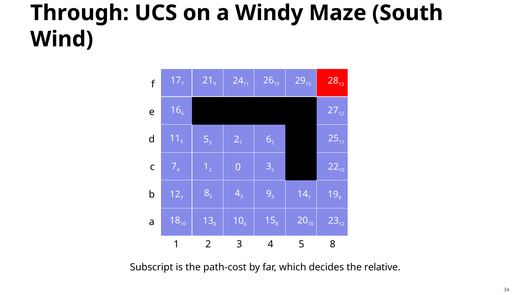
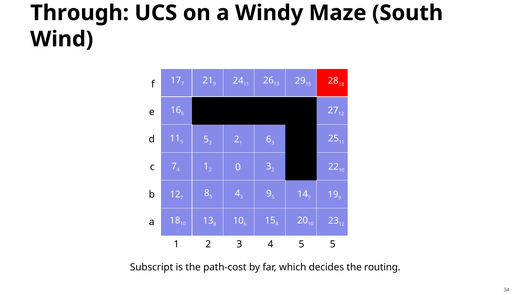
5 8: 8 -> 5 (333, 245)
relative: relative -> routing (382, 267)
